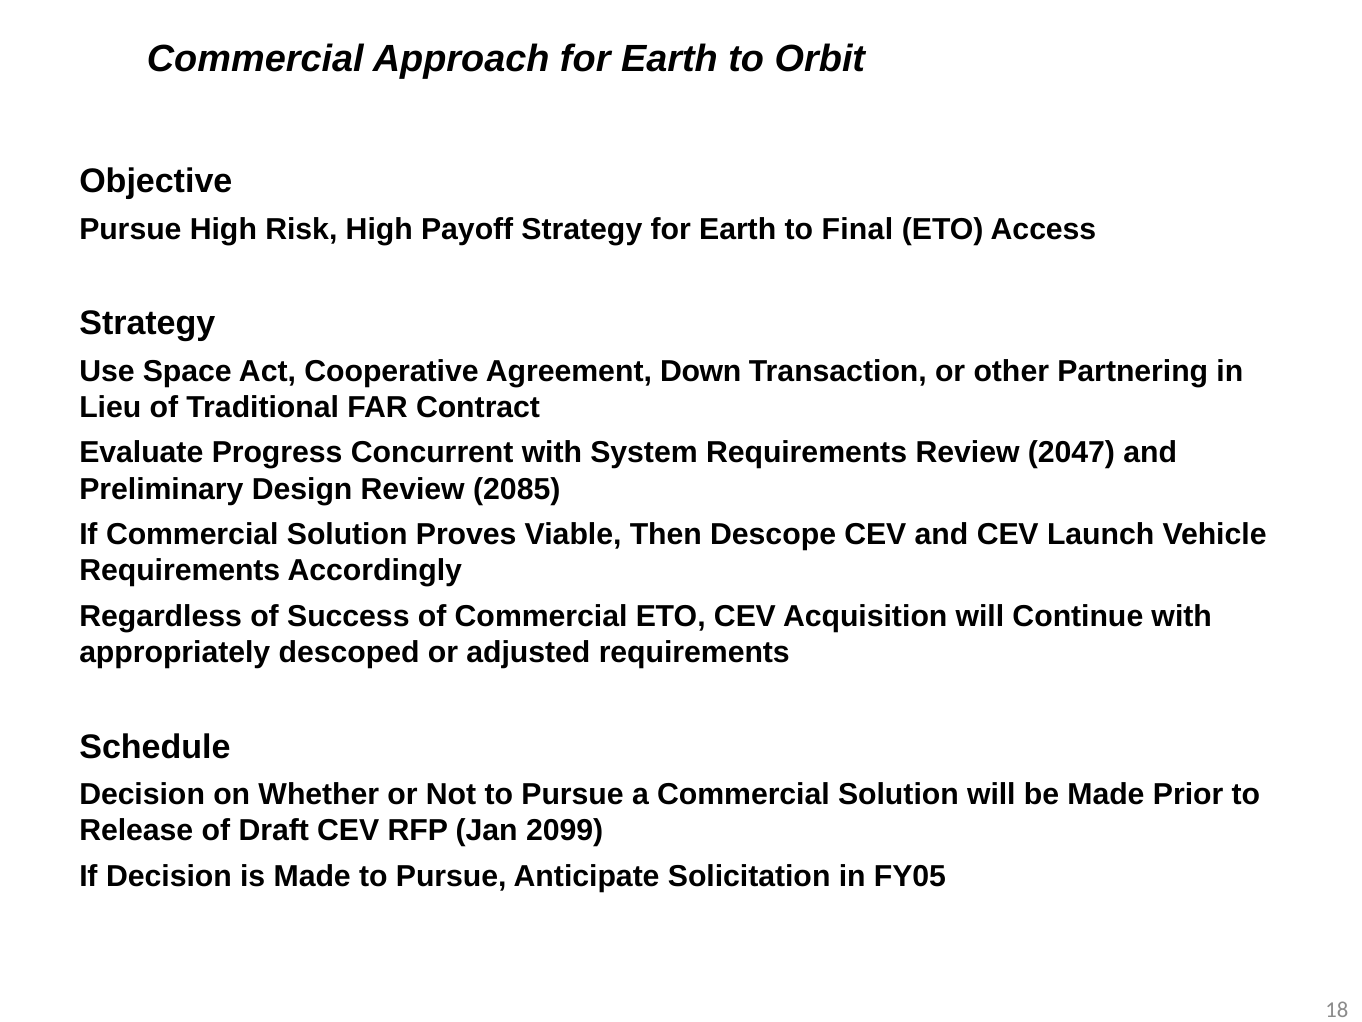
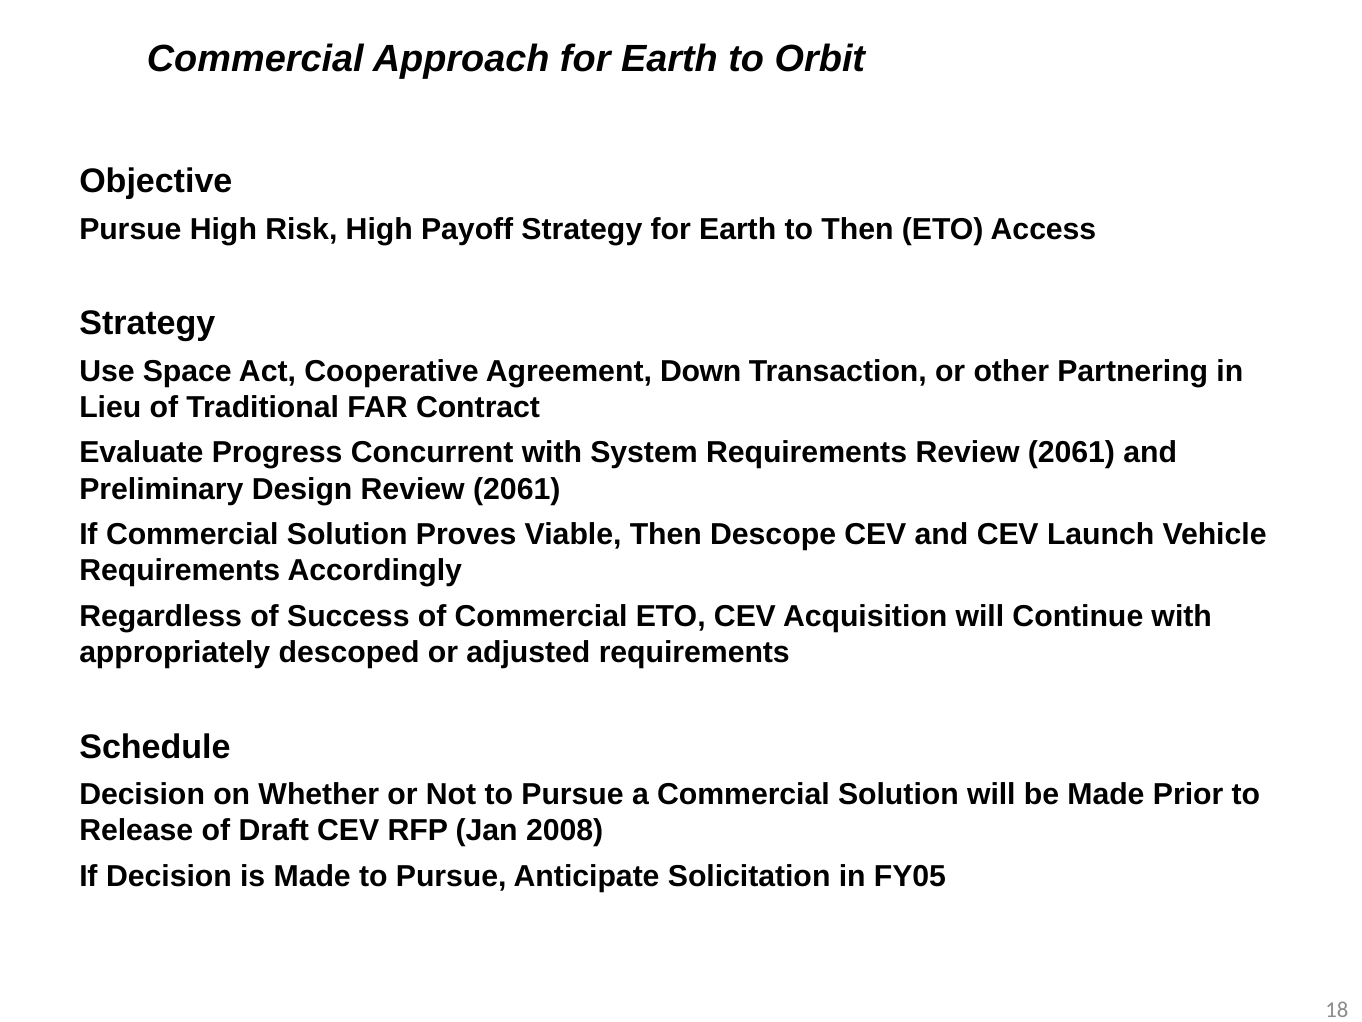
to Final: Final -> Then (857, 229)
Requirements Review 2047: 2047 -> 2061 (1071, 453)
Design Review 2085: 2085 -> 2061 (517, 489)
2099: 2099 -> 2008 (565, 830)
